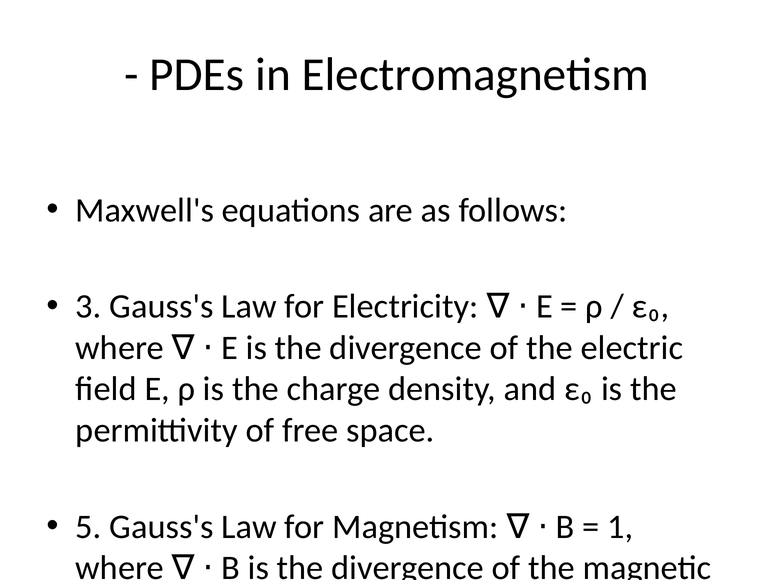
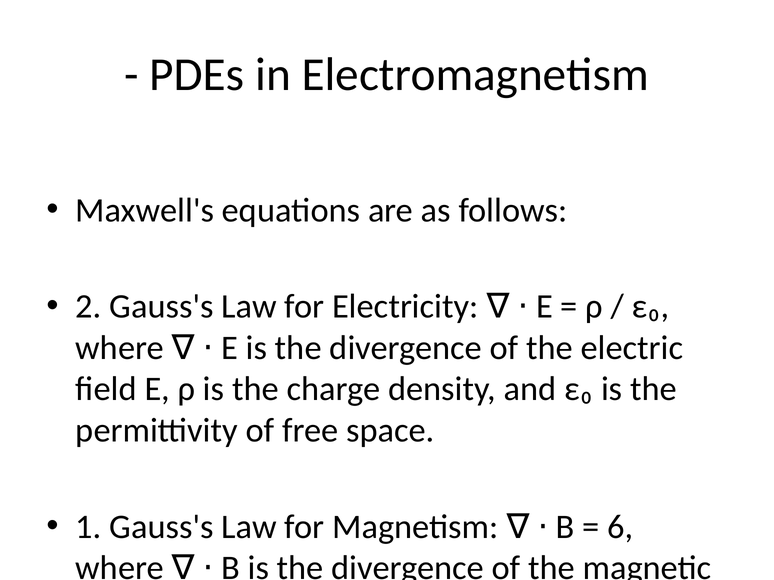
3: 3 -> 2 (89, 307)
5: 5 -> 1 (89, 527)
1: 1 -> 6 (620, 527)
